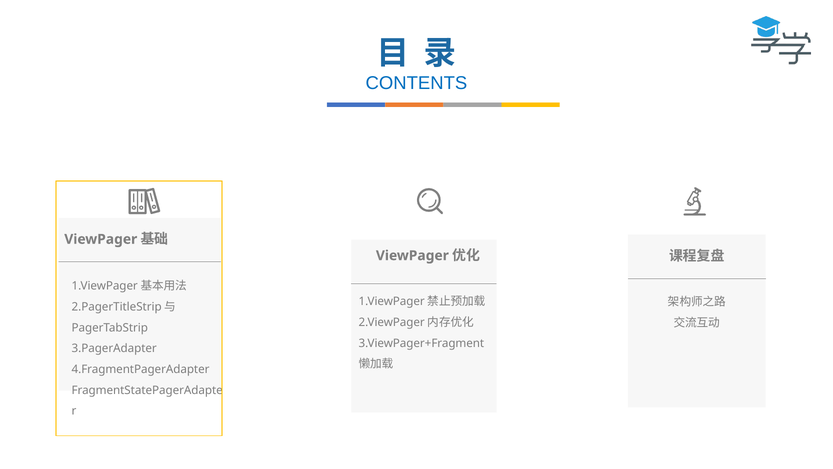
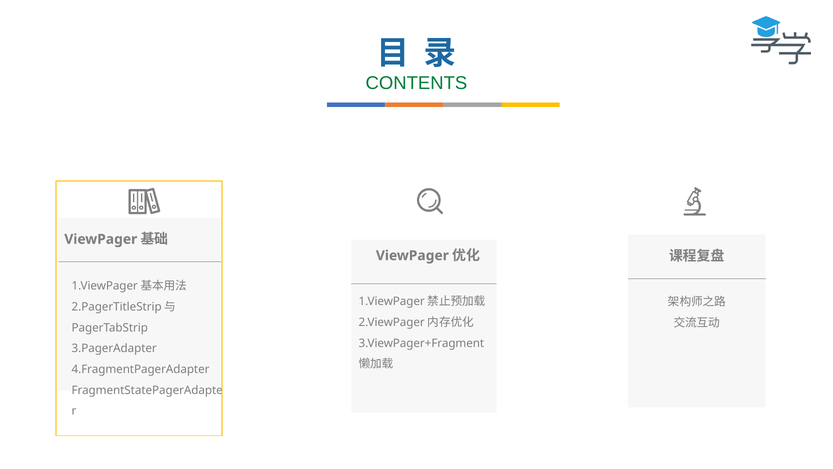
CONTENTS colour: blue -> green (416, 83)
